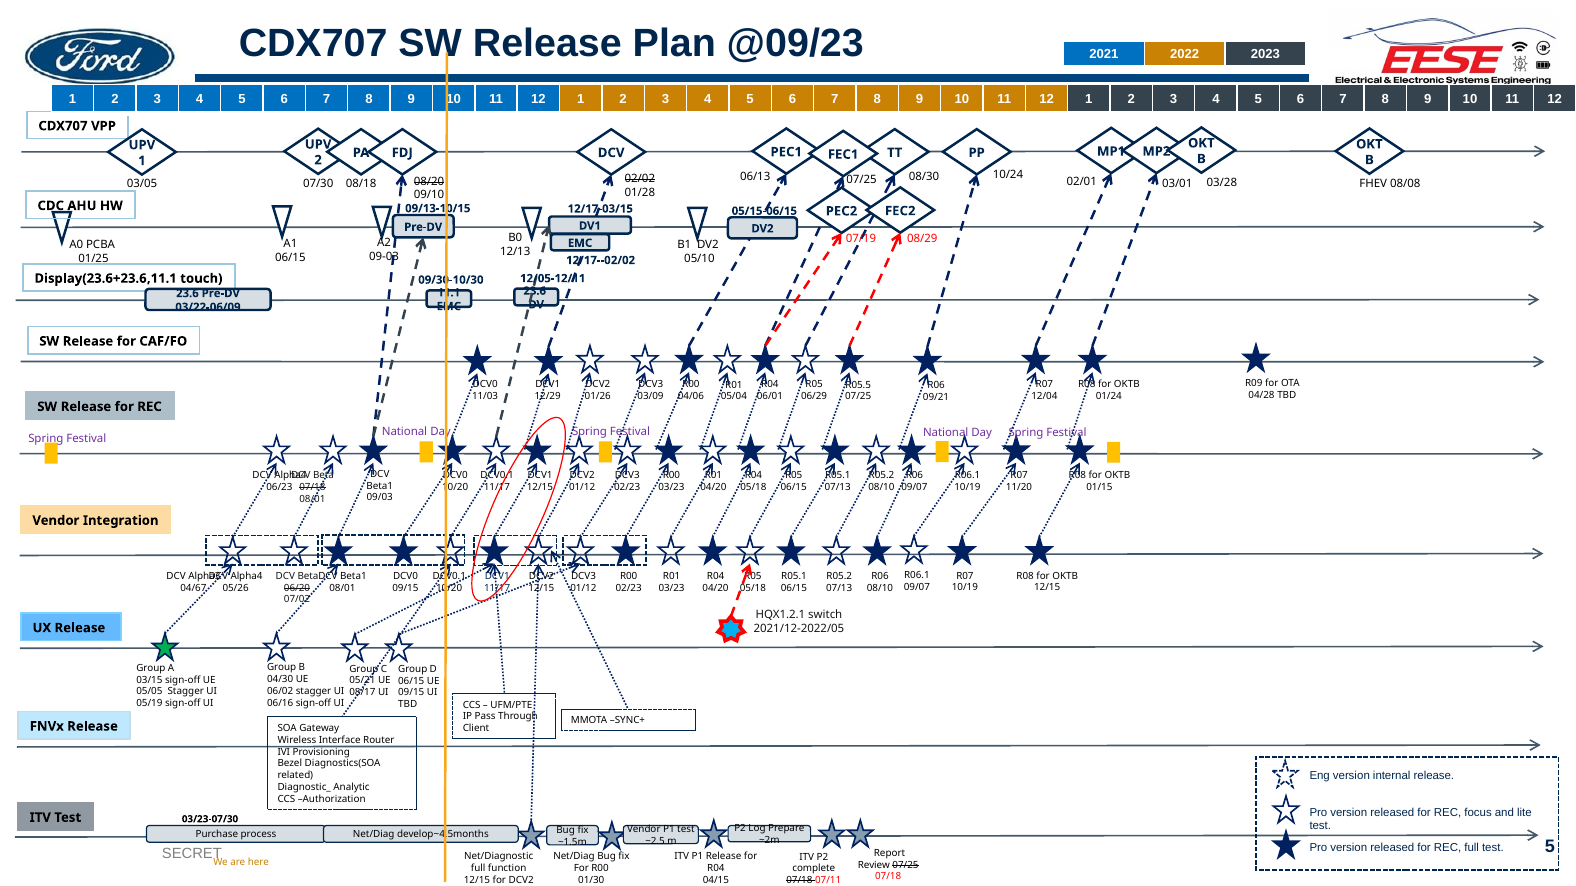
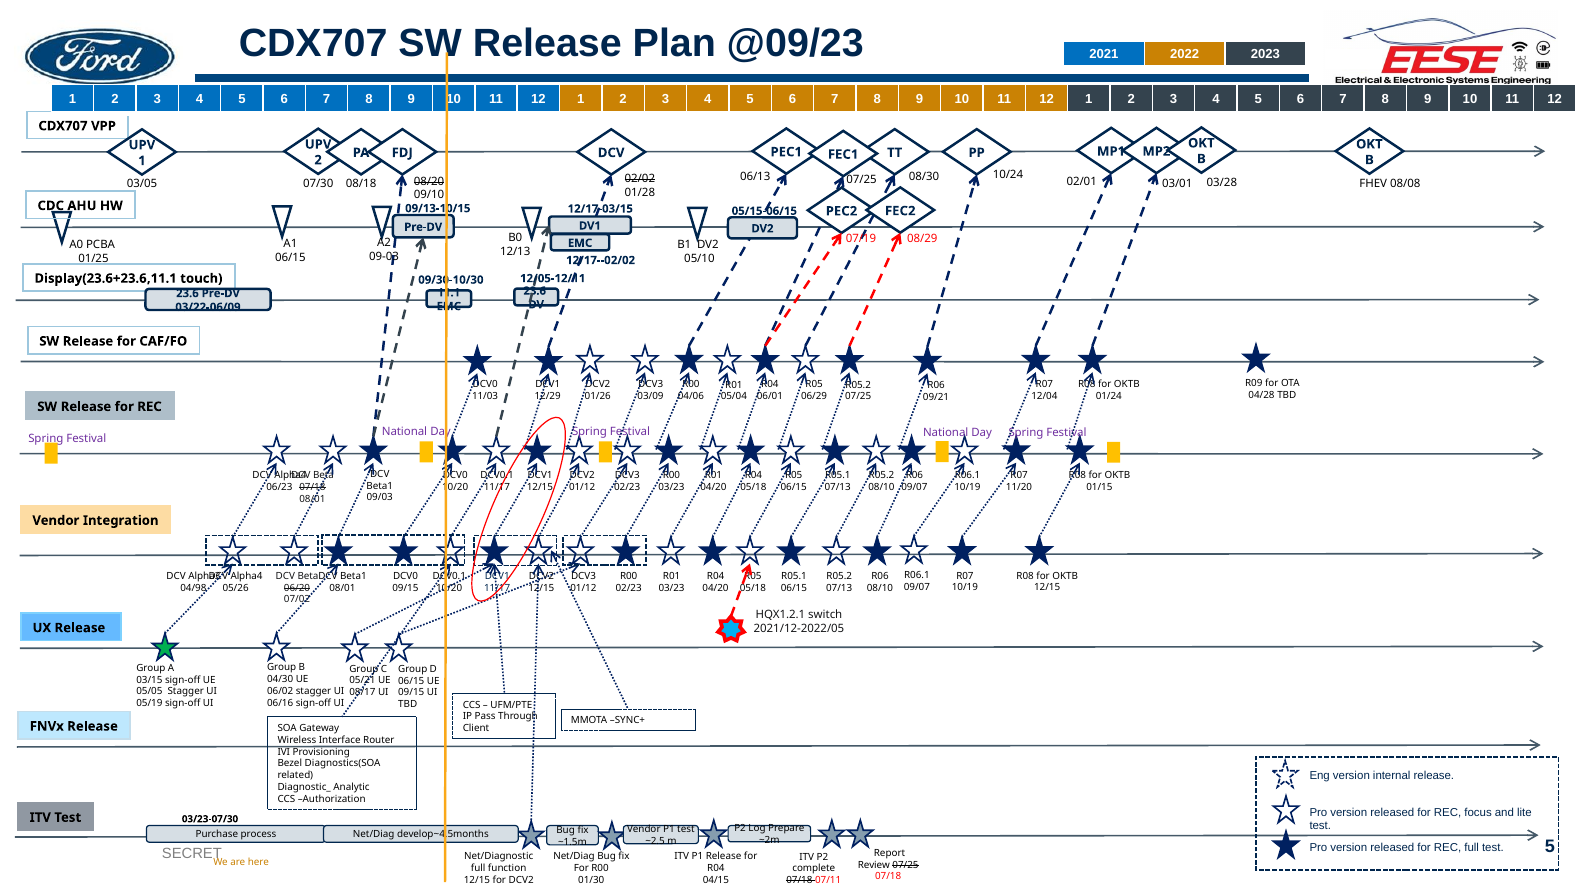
R05.5: R05.5 -> R05.2 (858, 385)
04/67: 04/67 -> 04/98 (193, 588)
